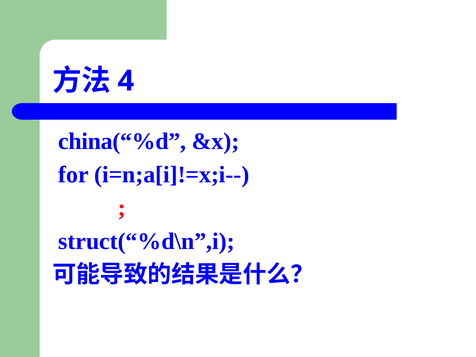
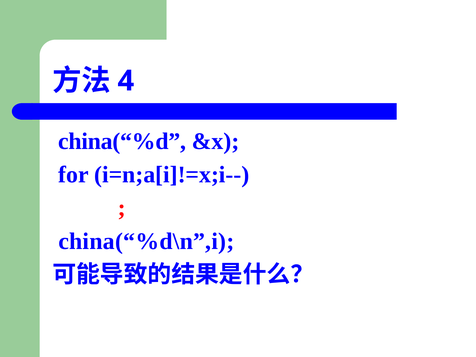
struct(“%d\n”,i: struct(“%d\n”,i -> china(“%d\n”,i (146, 241)
